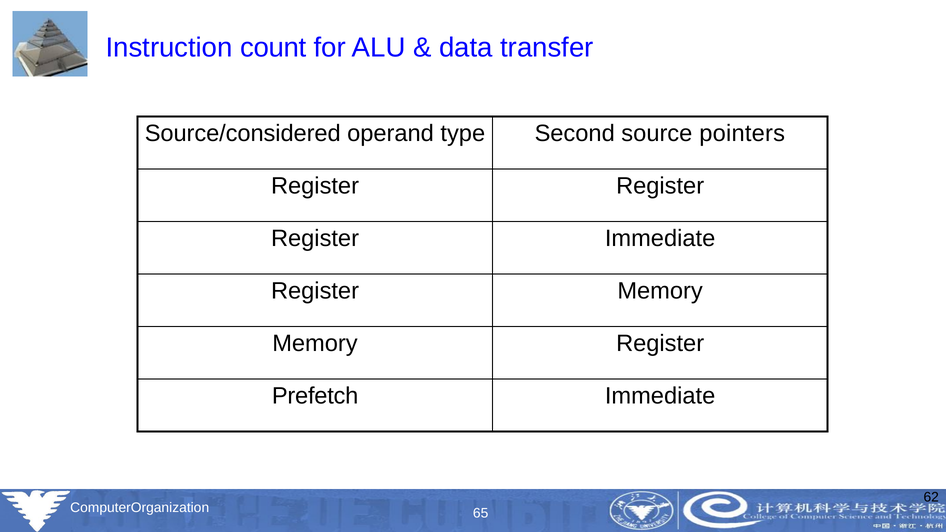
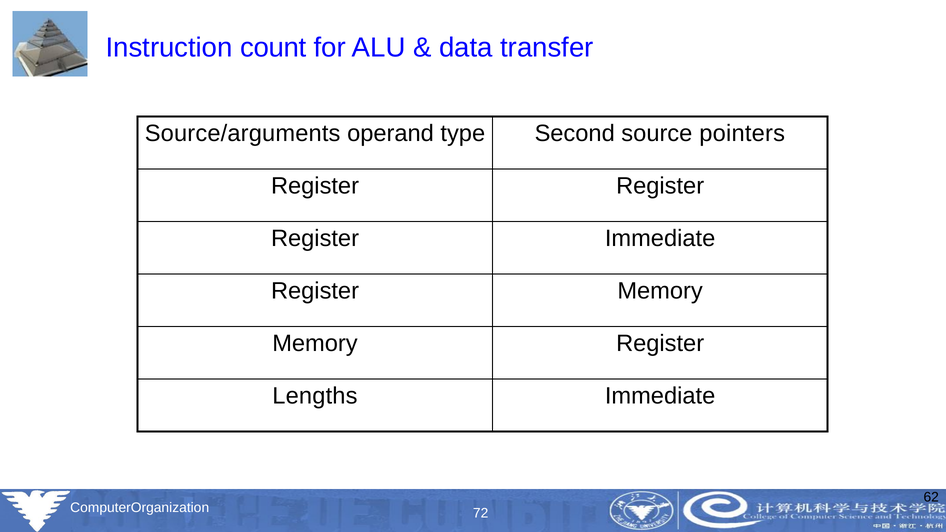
Source/considered: Source/considered -> Source/arguments (243, 134)
Prefetch: Prefetch -> Lengths (315, 396)
65: 65 -> 72 (481, 513)
